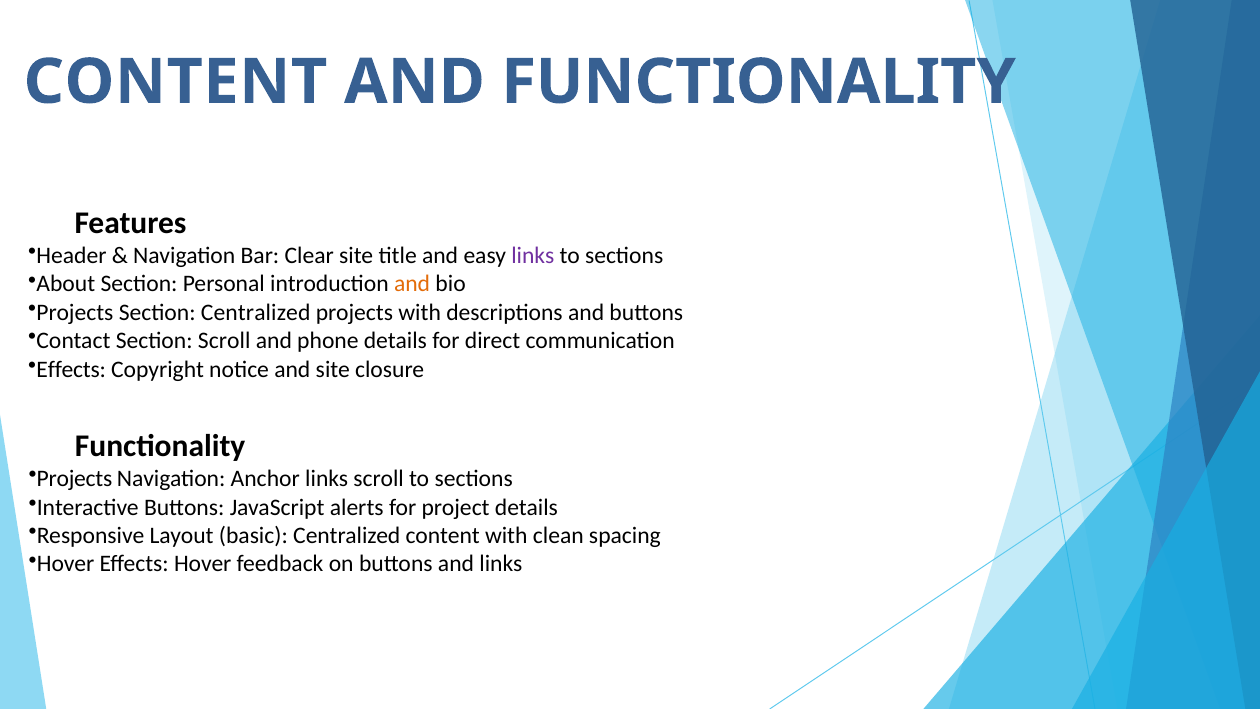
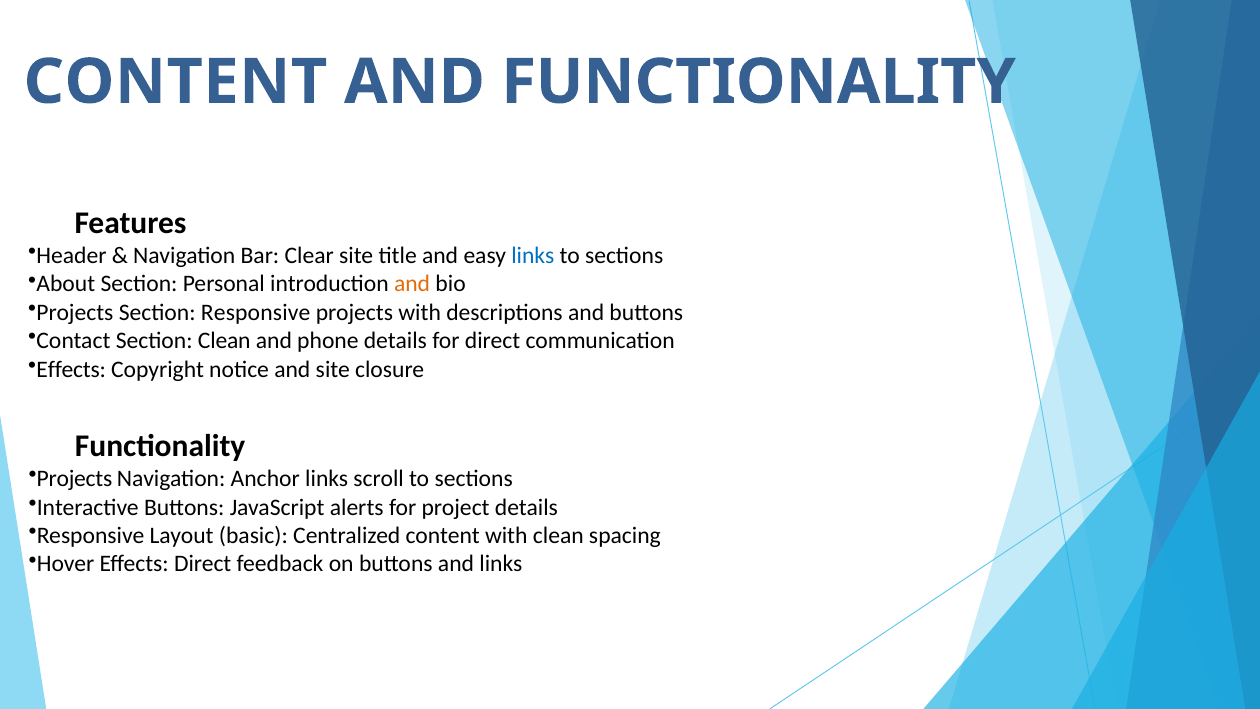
links colour: purple -> blue (533, 256)
Section Centralized: Centralized -> Responsive (256, 312)
Section Scroll: Scroll -> Clean (224, 341)
Effects Hover: Hover -> Direct (203, 564)
